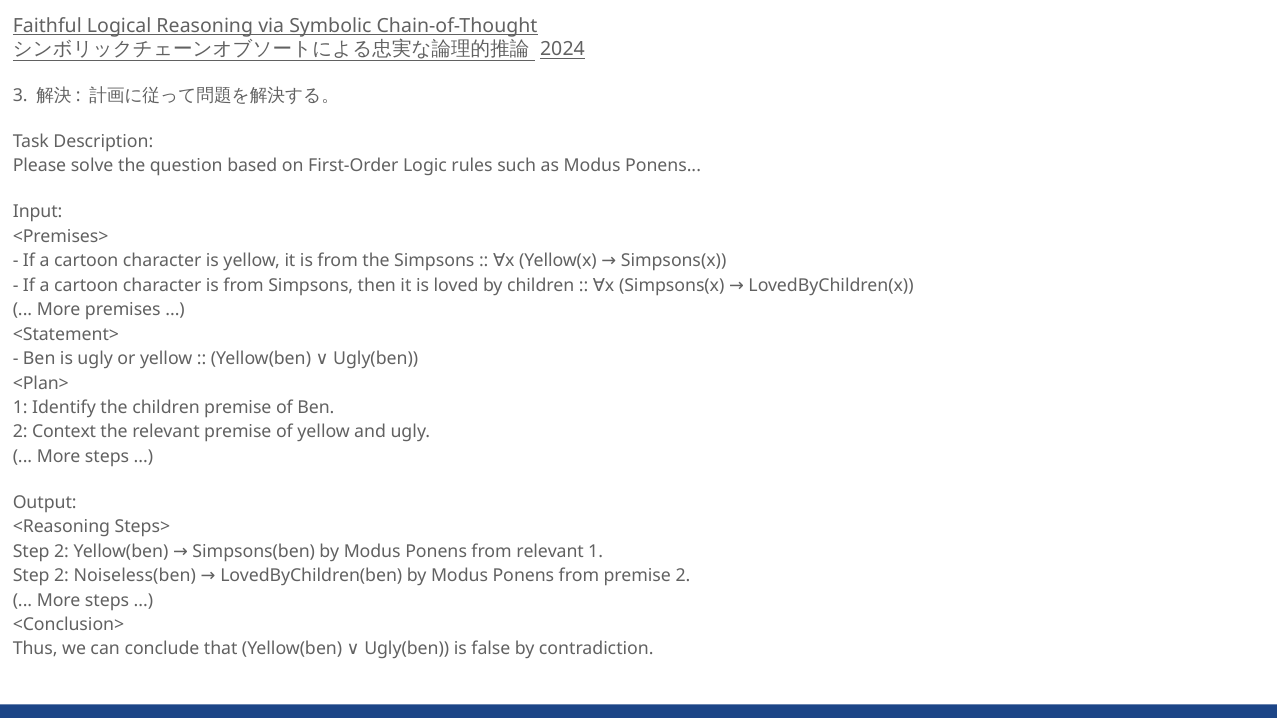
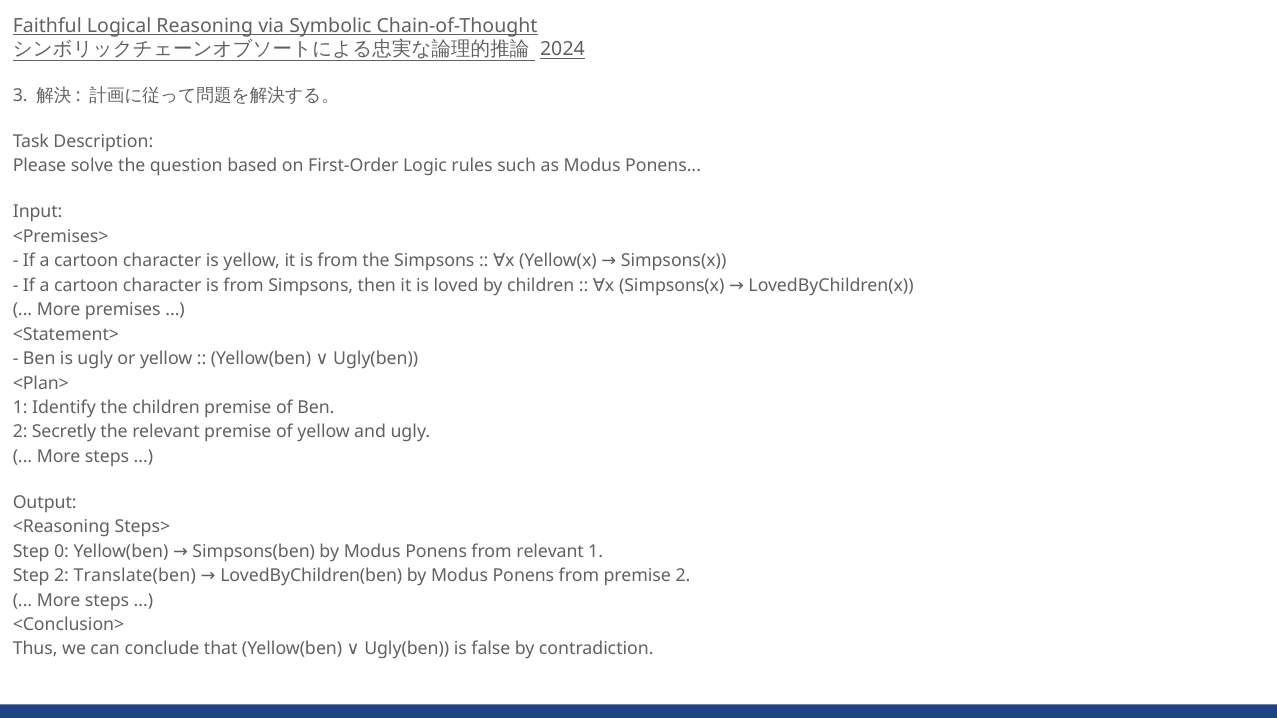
Context: Context -> Secretly (64, 432)
2: 2 -> 0 (62, 551)
Noiseless(ben: Noiseless(ben -> Translate(ben (135, 576)
